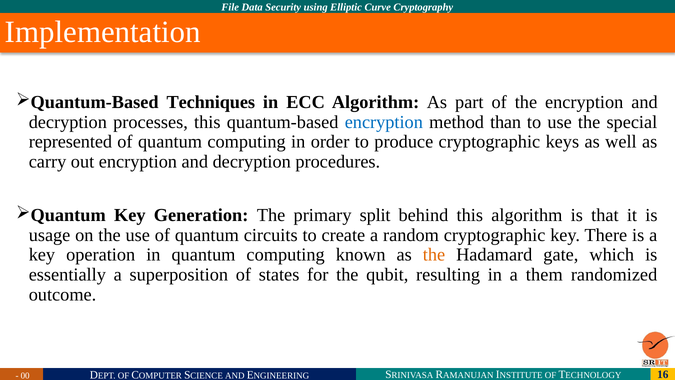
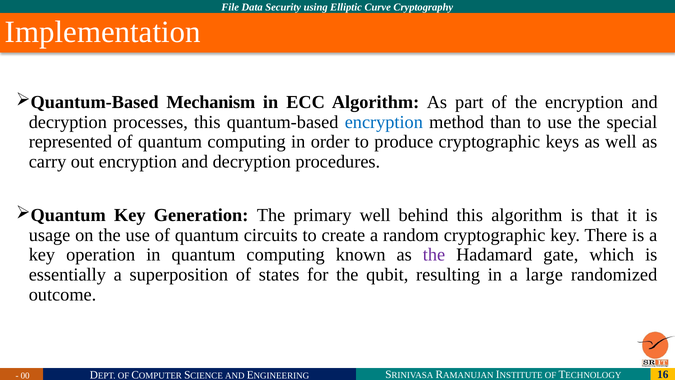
Techniques: Techniques -> Mechanism (211, 102)
primary split: split -> well (375, 215)
the colour: orange -> purple (434, 255)
them: them -> large (544, 274)
